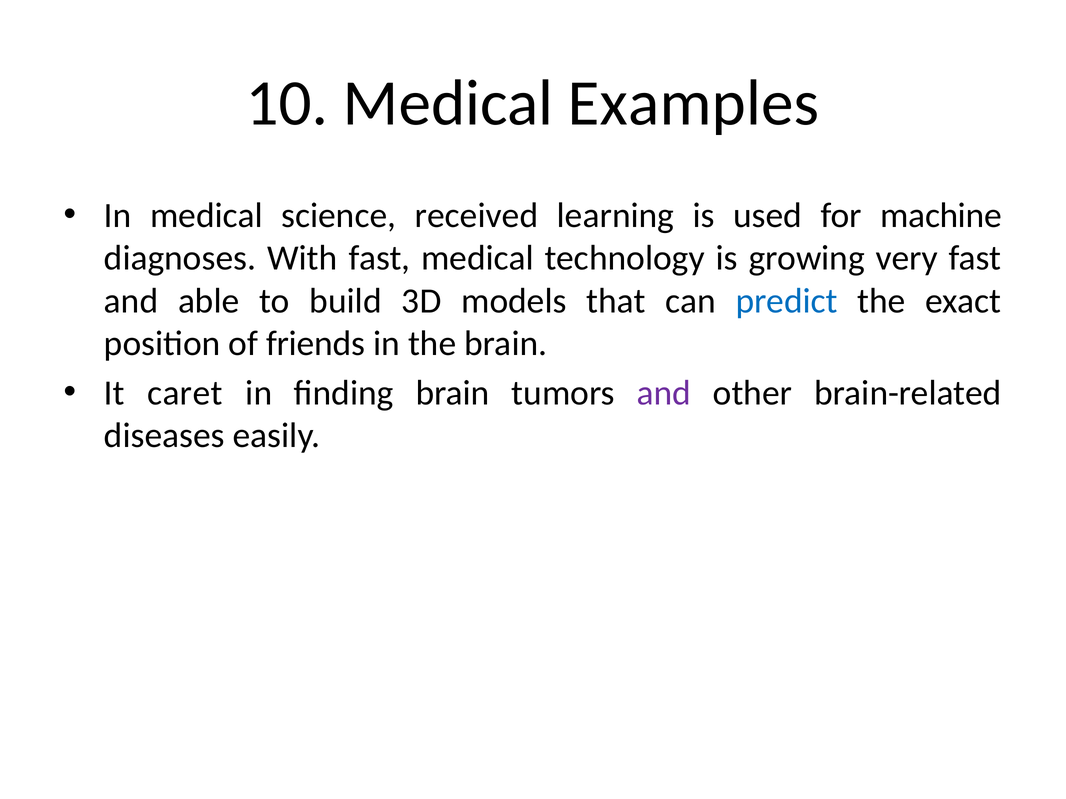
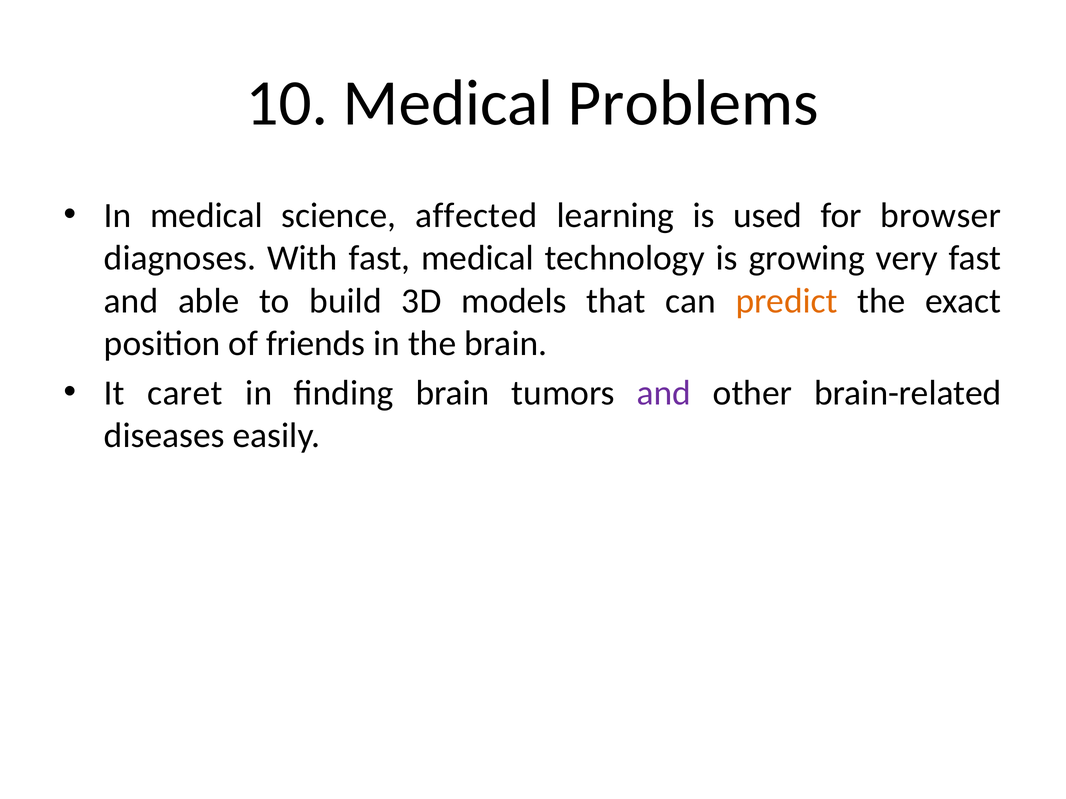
Examples: Examples -> Problems (693, 103)
received: received -> affected (476, 216)
machine: machine -> browser (941, 216)
predict colour: blue -> orange (787, 301)
